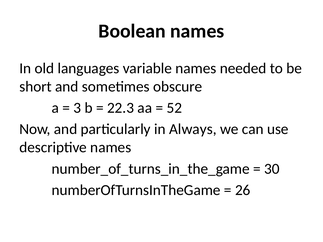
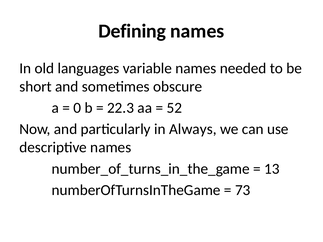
Boolean: Boolean -> Defining (132, 31)
3: 3 -> 0 (77, 108)
30: 30 -> 13 (272, 169)
26: 26 -> 73 (243, 190)
